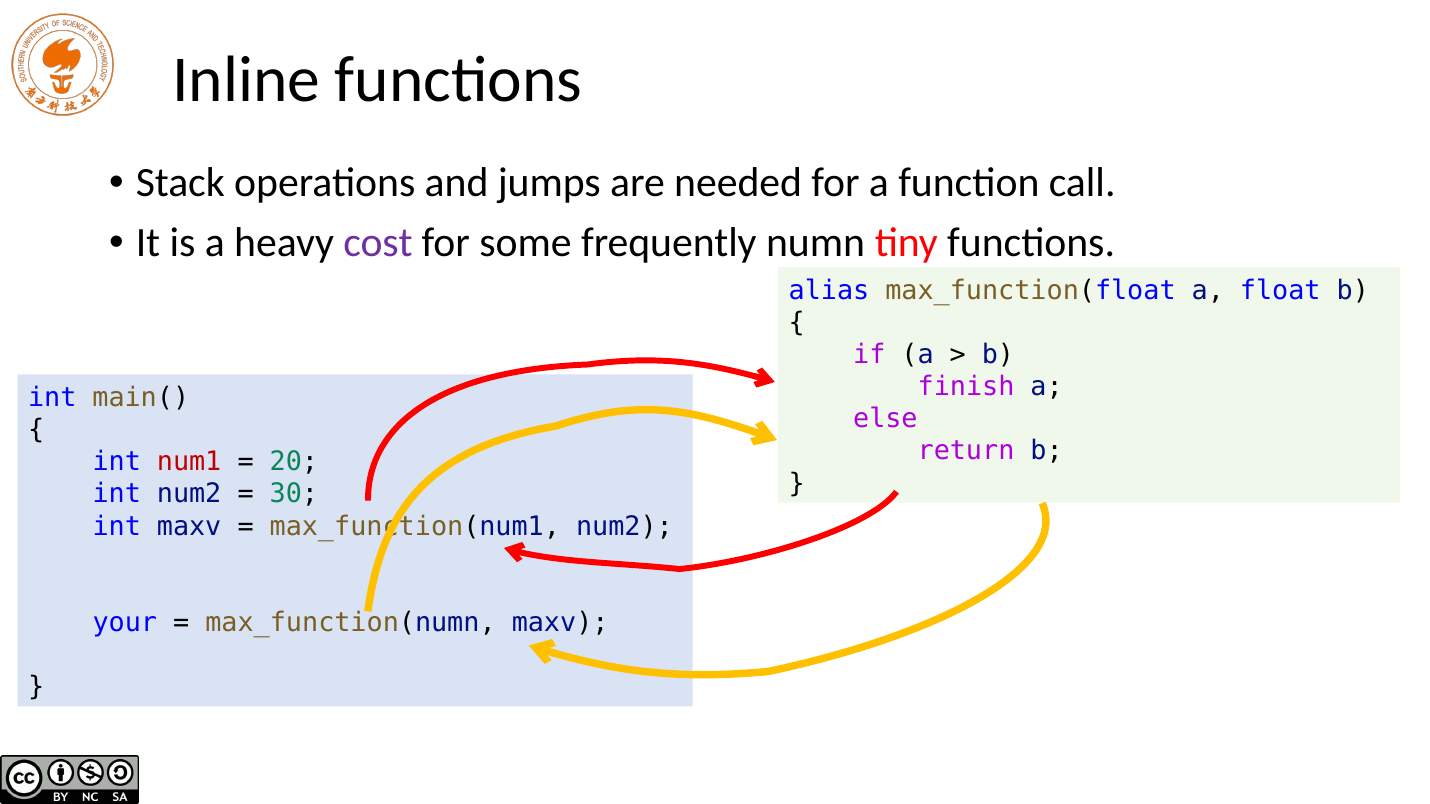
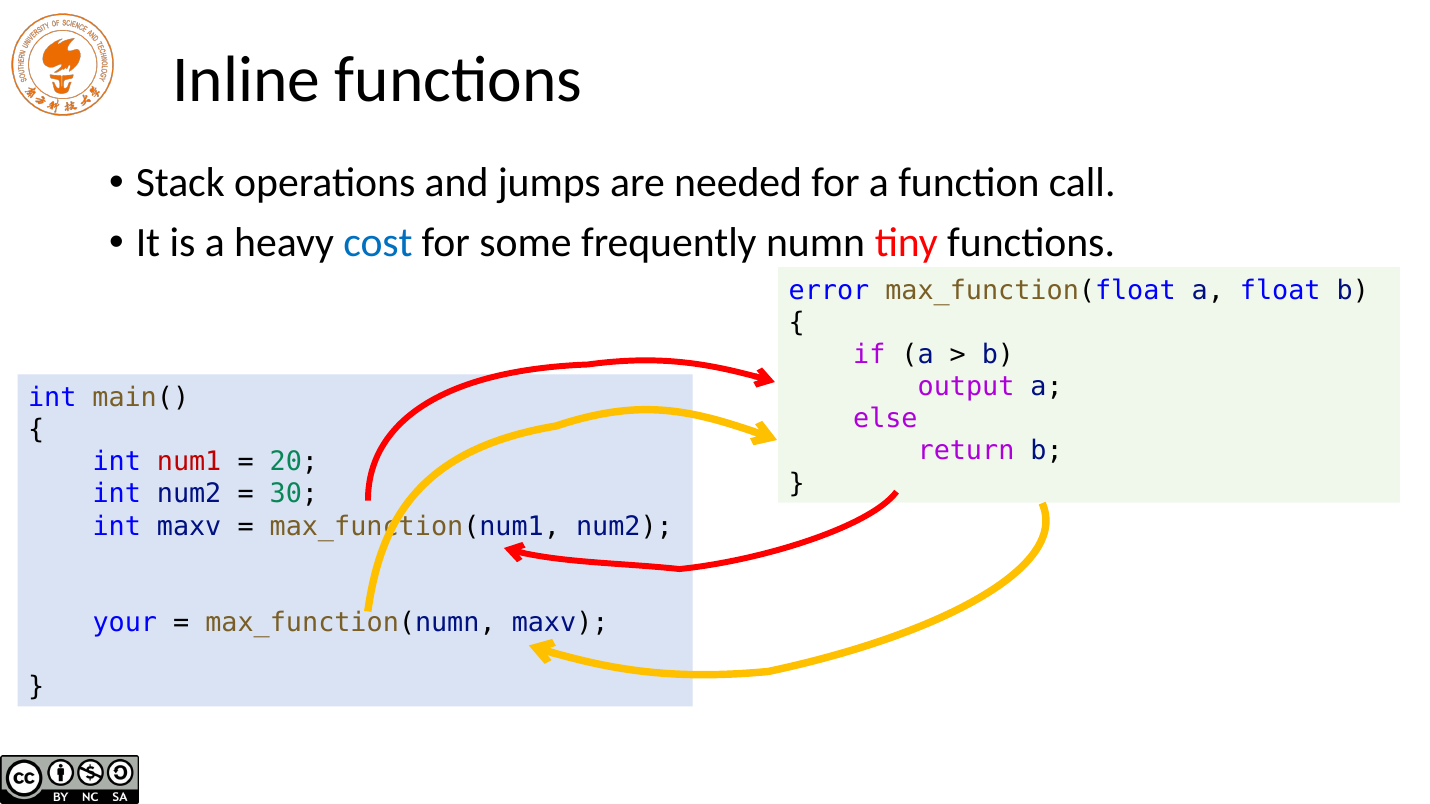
cost colour: purple -> blue (378, 243)
alias: alias -> error (829, 290)
finish: finish -> output (966, 387)
